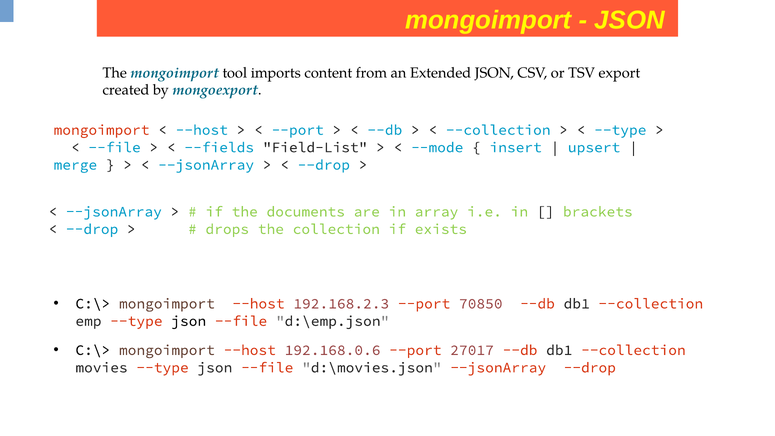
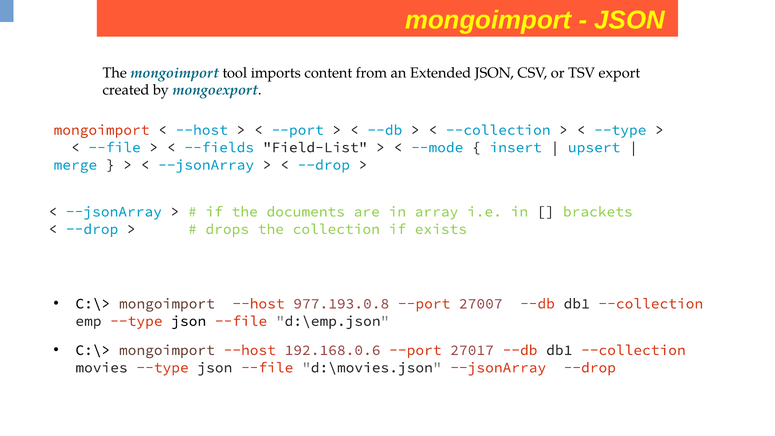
192.168.2.3: 192.168.2.3 -> 977.193.0.8 (341, 304)
70850: 70850 -> 27007 (481, 304)
